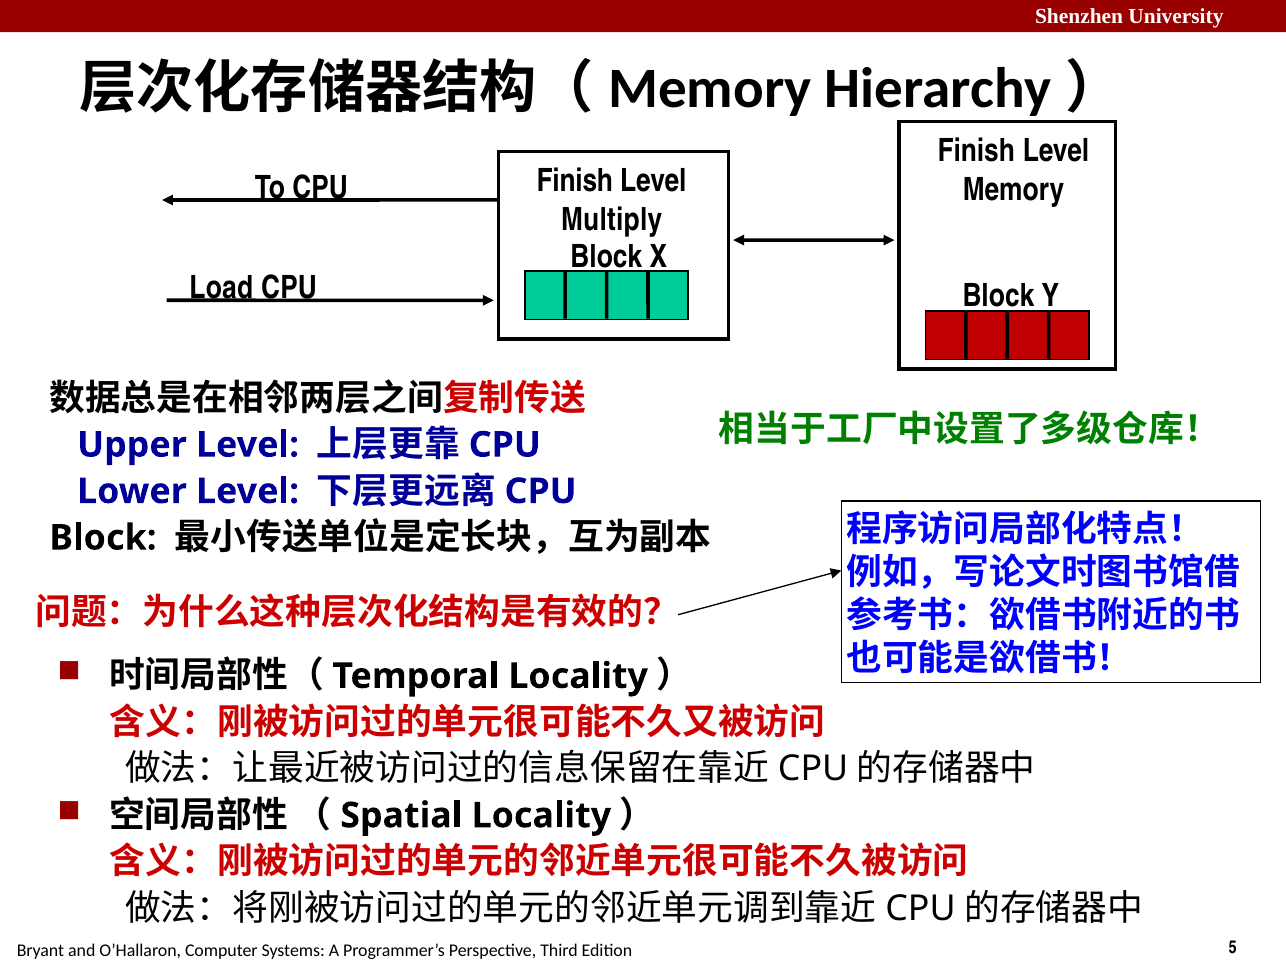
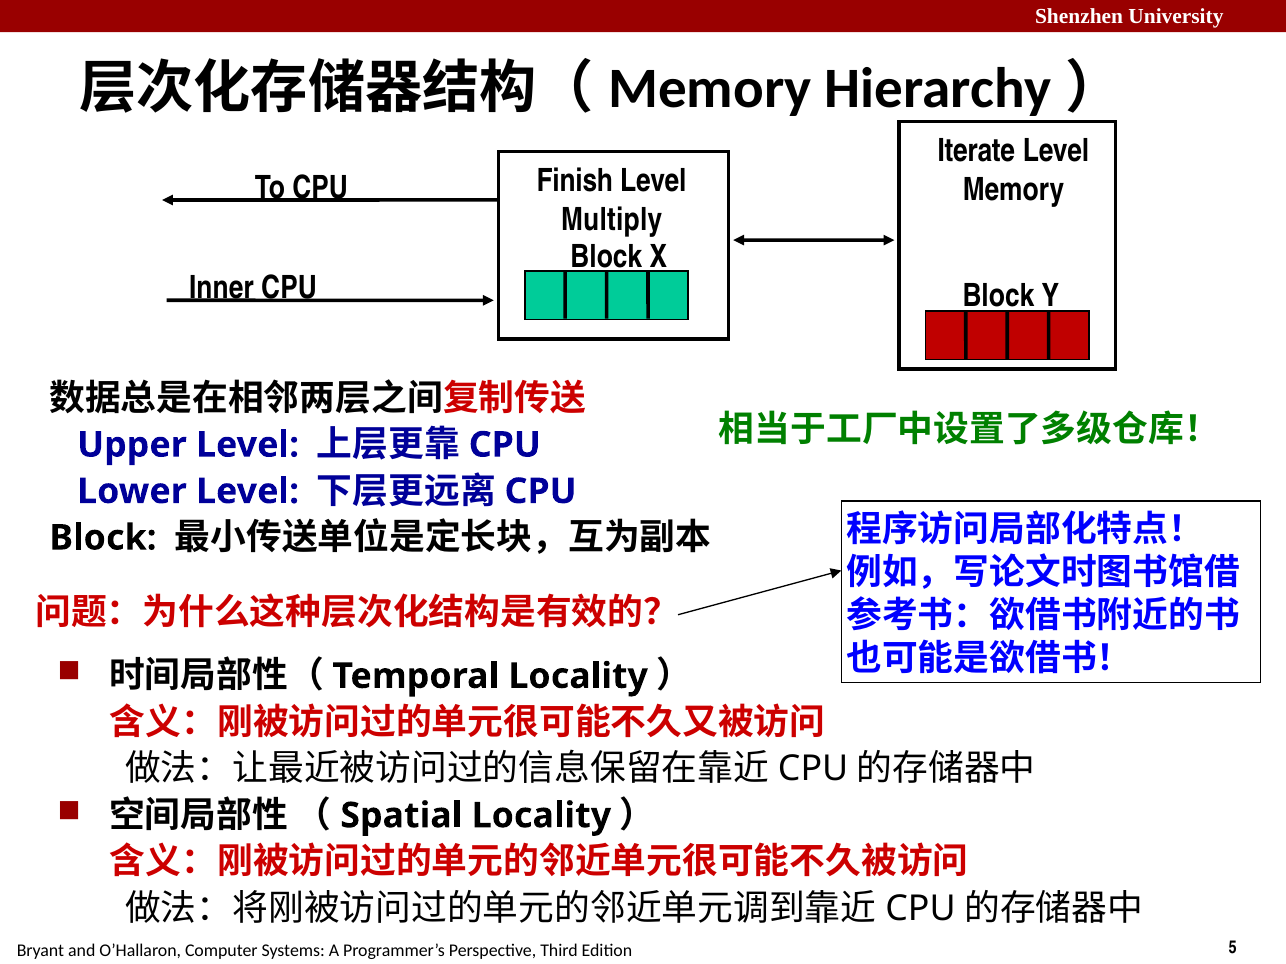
Finish: Finish -> Iterate (976, 151)
Load: Load -> Inner (221, 288)
